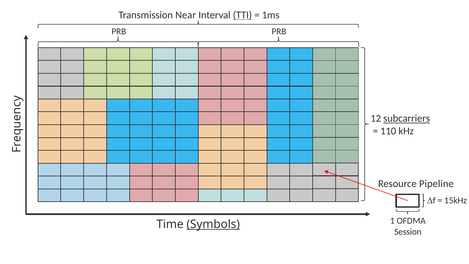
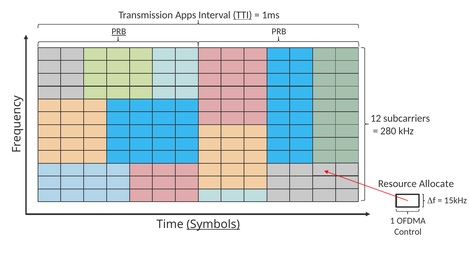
Near: Near -> Apps (186, 15)
PRB underline: none -> present (119, 31)
subcarriers underline: present -> none (407, 118)
110: 110 -> 280 (388, 131)
Pipeline: Pipeline -> Allocate (436, 184)
Session: Session -> Control (408, 232)
